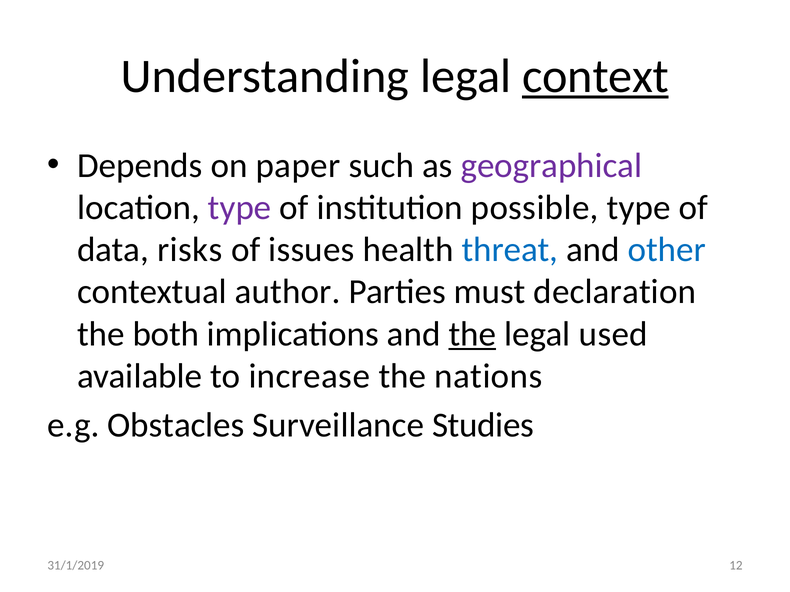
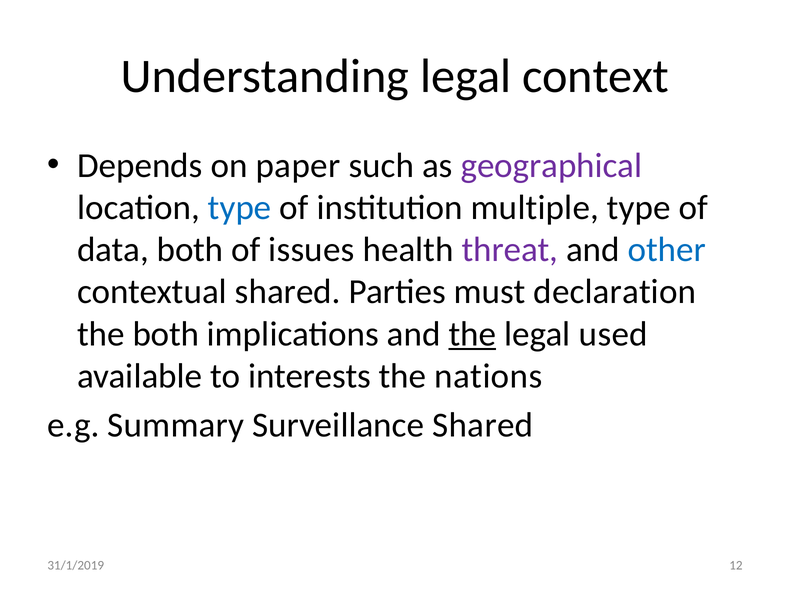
context underline: present -> none (596, 76)
type colour: purple -> blue (240, 208)
possible: possible -> multiple (535, 208)
data risks: risks -> both (190, 250)
threat colour: blue -> purple (510, 250)
contextual author: author -> shared (288, 292)
increase: increase -> interests (310, 376)
Obstacles: Obstacles -> Summary (176, 426)
Surveillance Studies: Studies -> Shared (483, 426)
